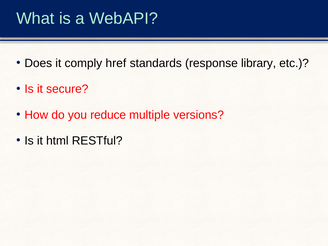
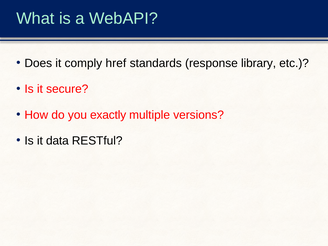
reduce: reduce -> exactly (108, 115)
html: html -> data (57, 141)
